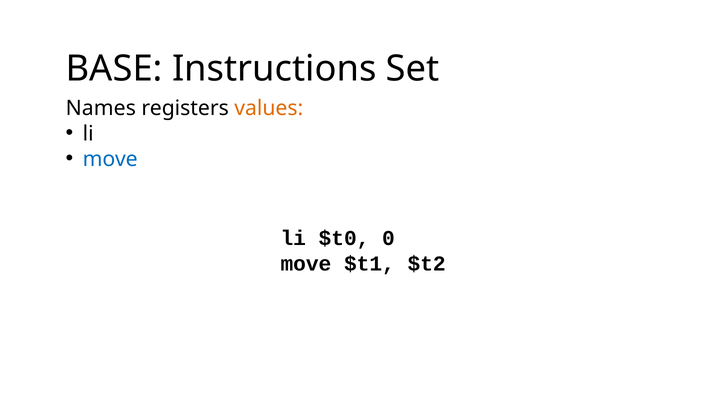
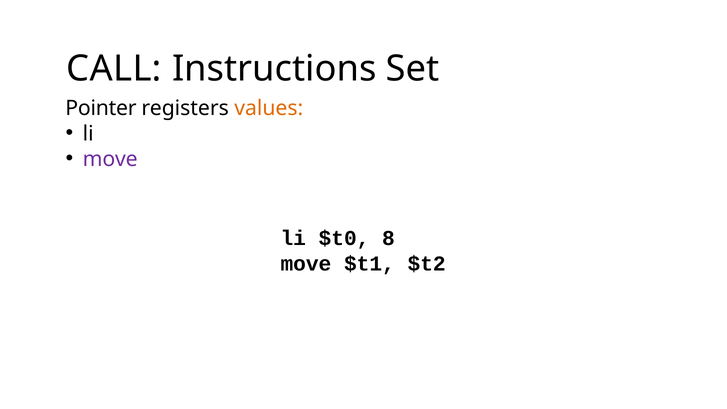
BASE: BASE -> CALL (114, 69)
Names: Names -> Pointer (101, 108)
move colour: blue -> purple (110, 159)
0: 0 -> 8 (388, 238)
